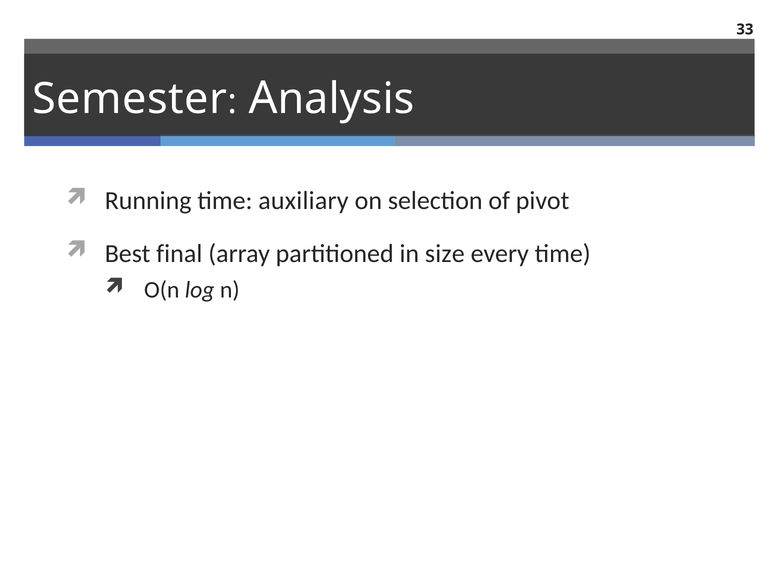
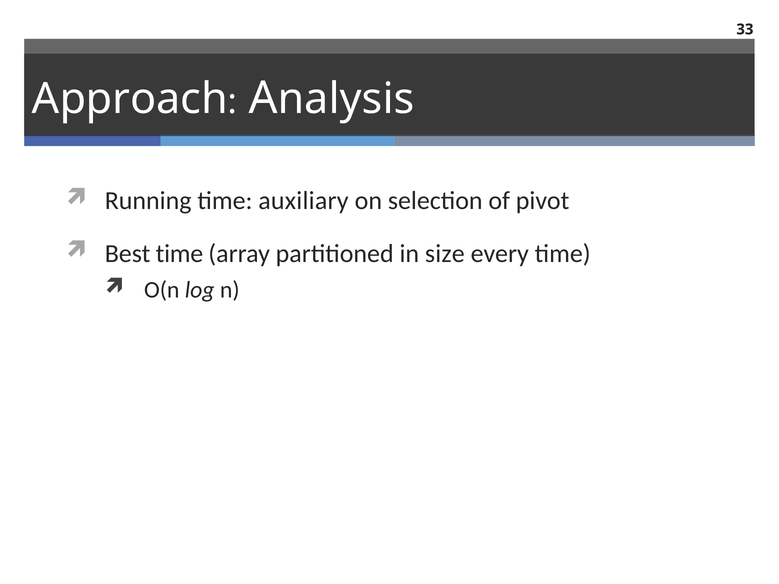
Semester: Semester -> Approach (130, 99)
Best final: final -> time (179, 254)
